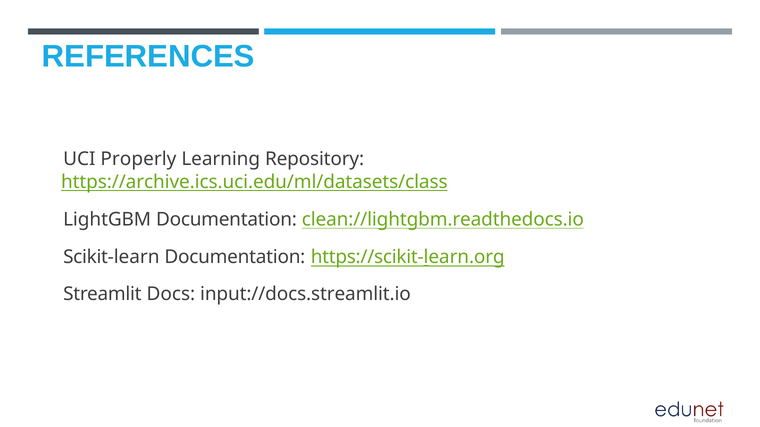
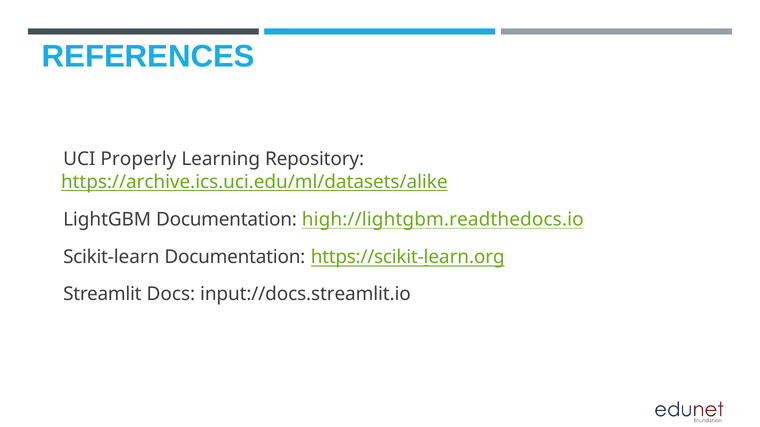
https://archive.ics.uci.edu/ml/datasets/class: https://archive.ics.uci.edu/ml/datasets/class -> https://archive.ics.uci.edu/ml/datasets/alike (254, 182)
clean://lightgbm.readthedocs.io: clean://lightgbm.readthedocs.io -> high://lightgbm.readthedocs.io (443, 220)
